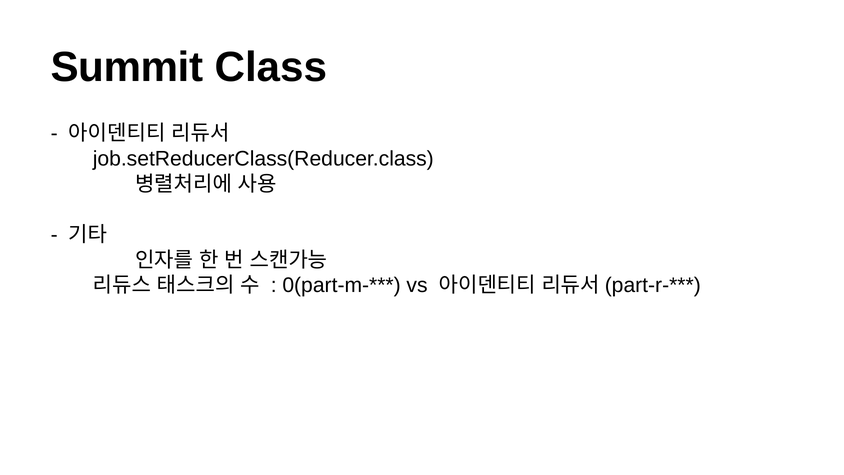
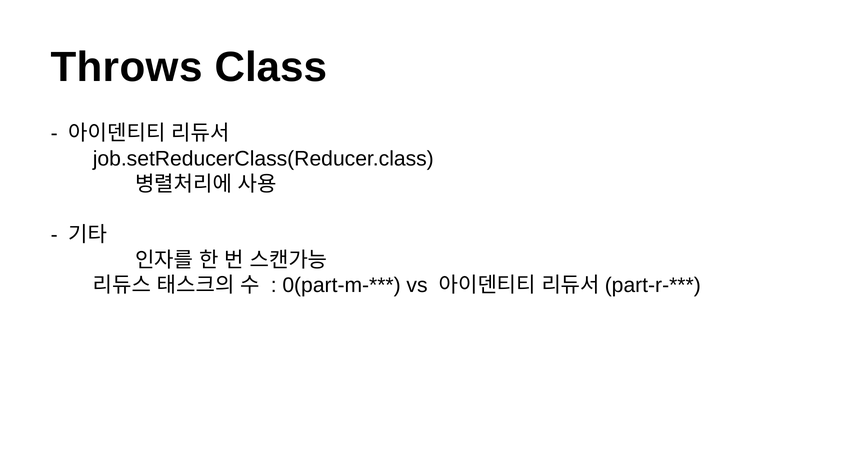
Summit: Summit -> Throws (127, 67)
